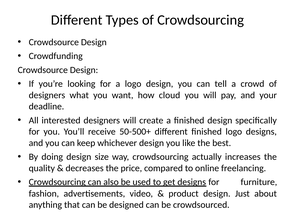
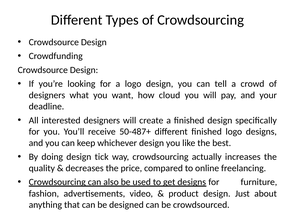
50-500+: 50-500+ -> 50-487+ (135, 132)
size: size -> tick (102, 157)
